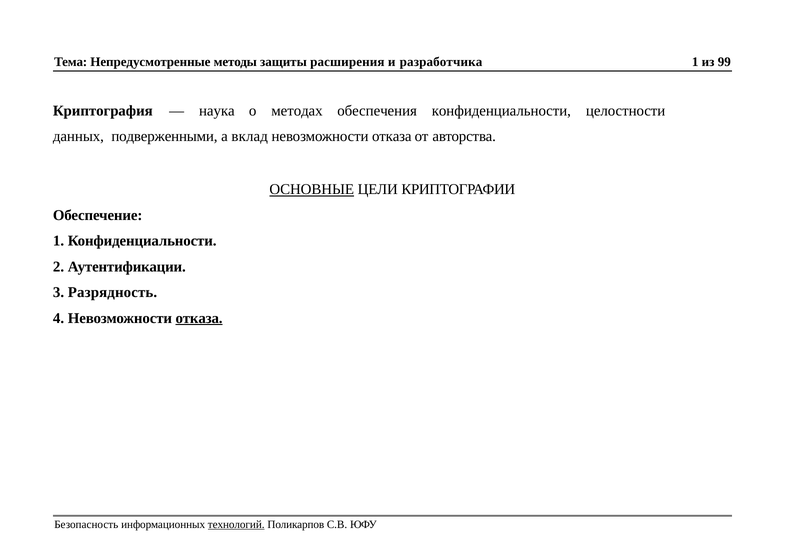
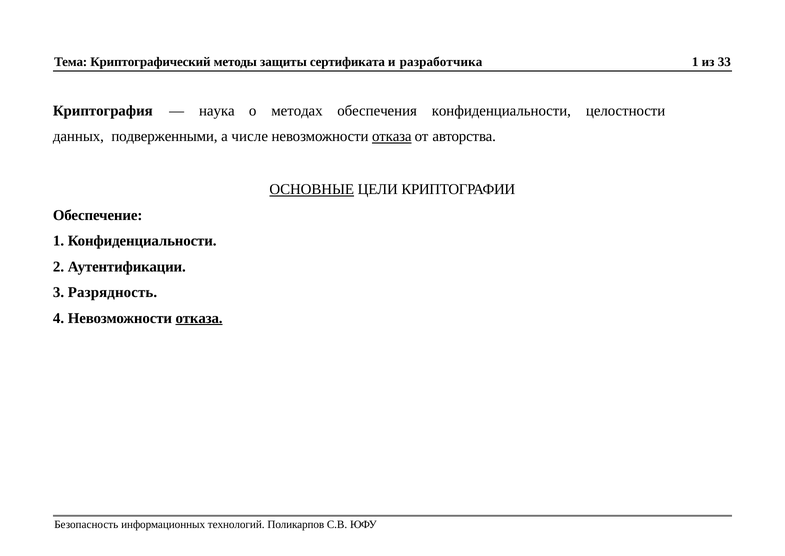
Непредусмотренные: Непредусмотренные -> Криптографический (150, 62)
расширения: расширения -> сертификата (347, 62)
99: 99 -> 33 (724, 62)
вклад: вклад -> числе (250, 136)
отказа underline: none -> present (392, 136)
технологий underline: present -> none (236, 524)
